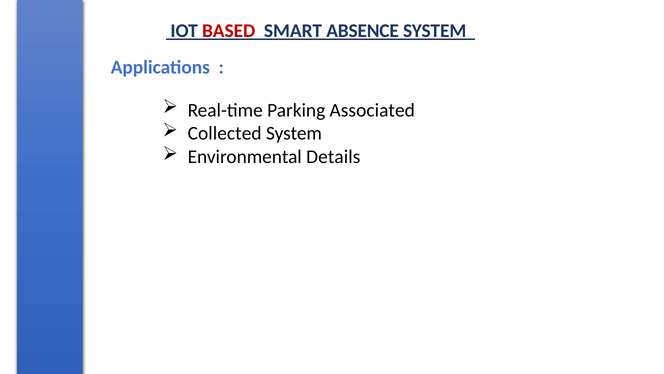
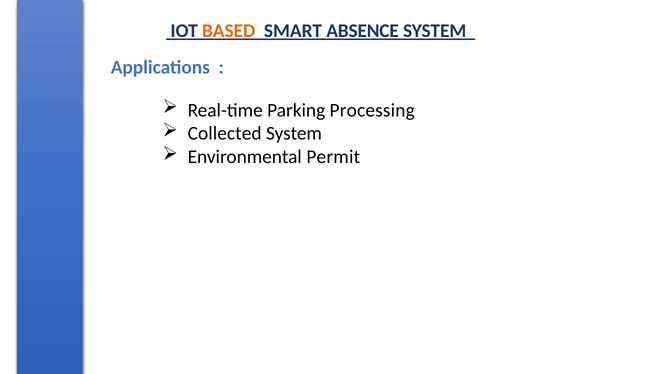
BASED colour: red -> orange (229, 31)
Associated: Associated -> Processing (372, 110)
Details: Details -> Permit (333, 157)
